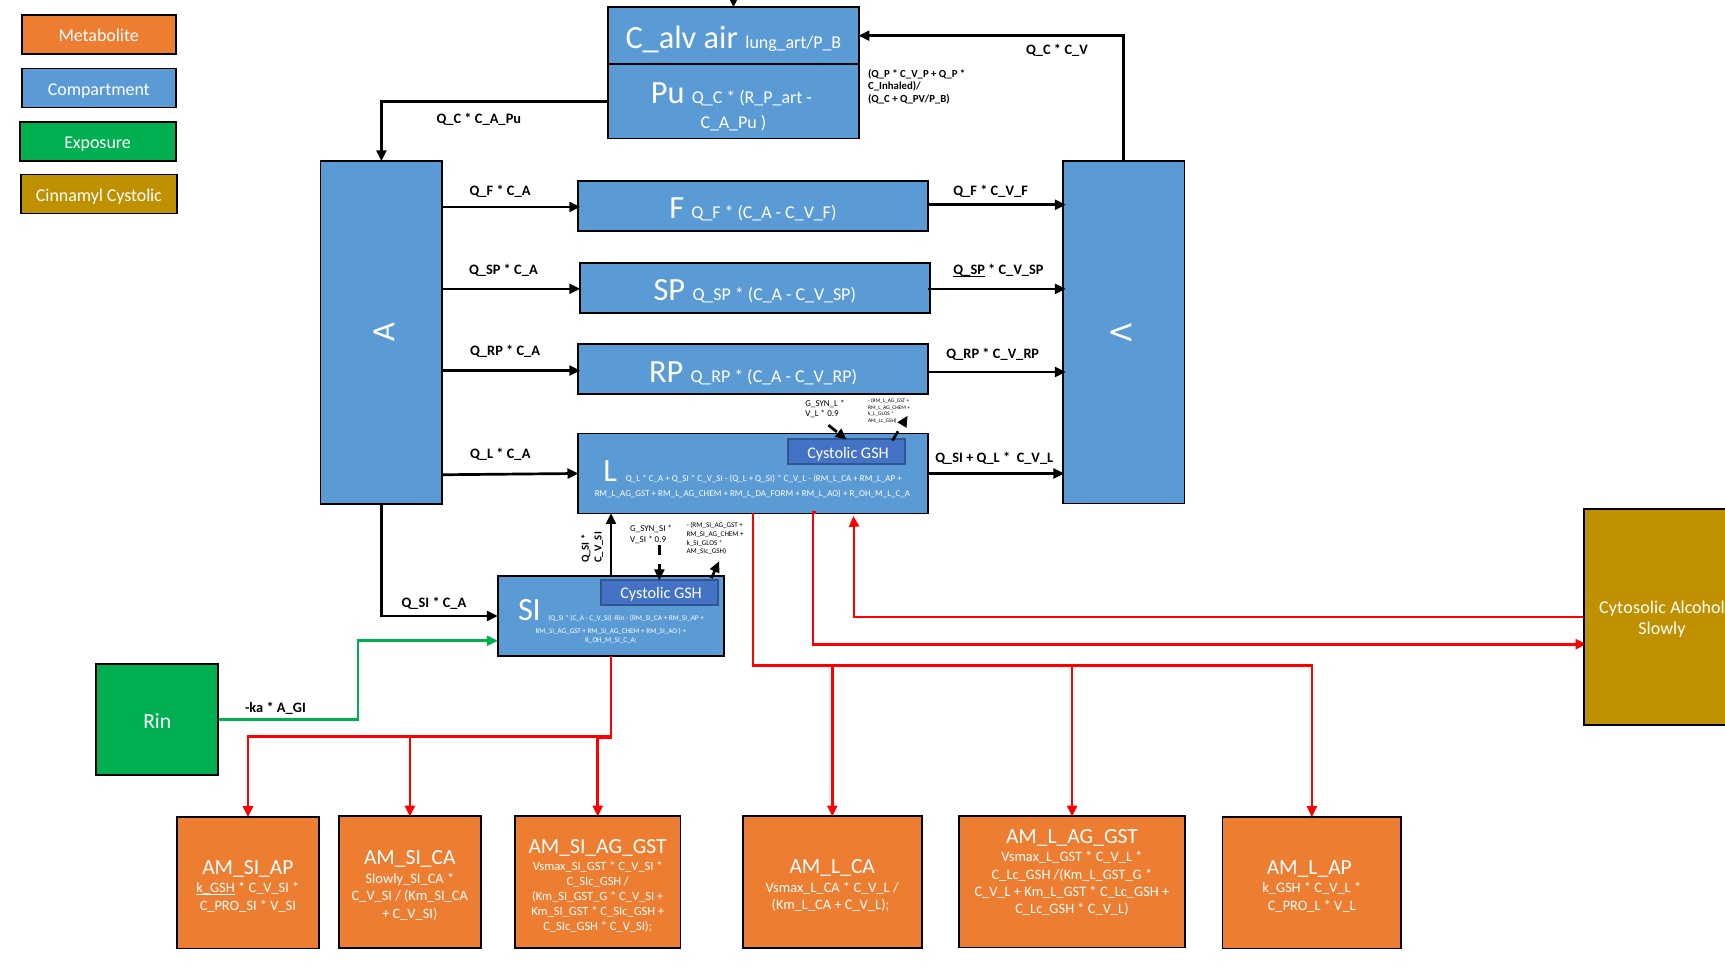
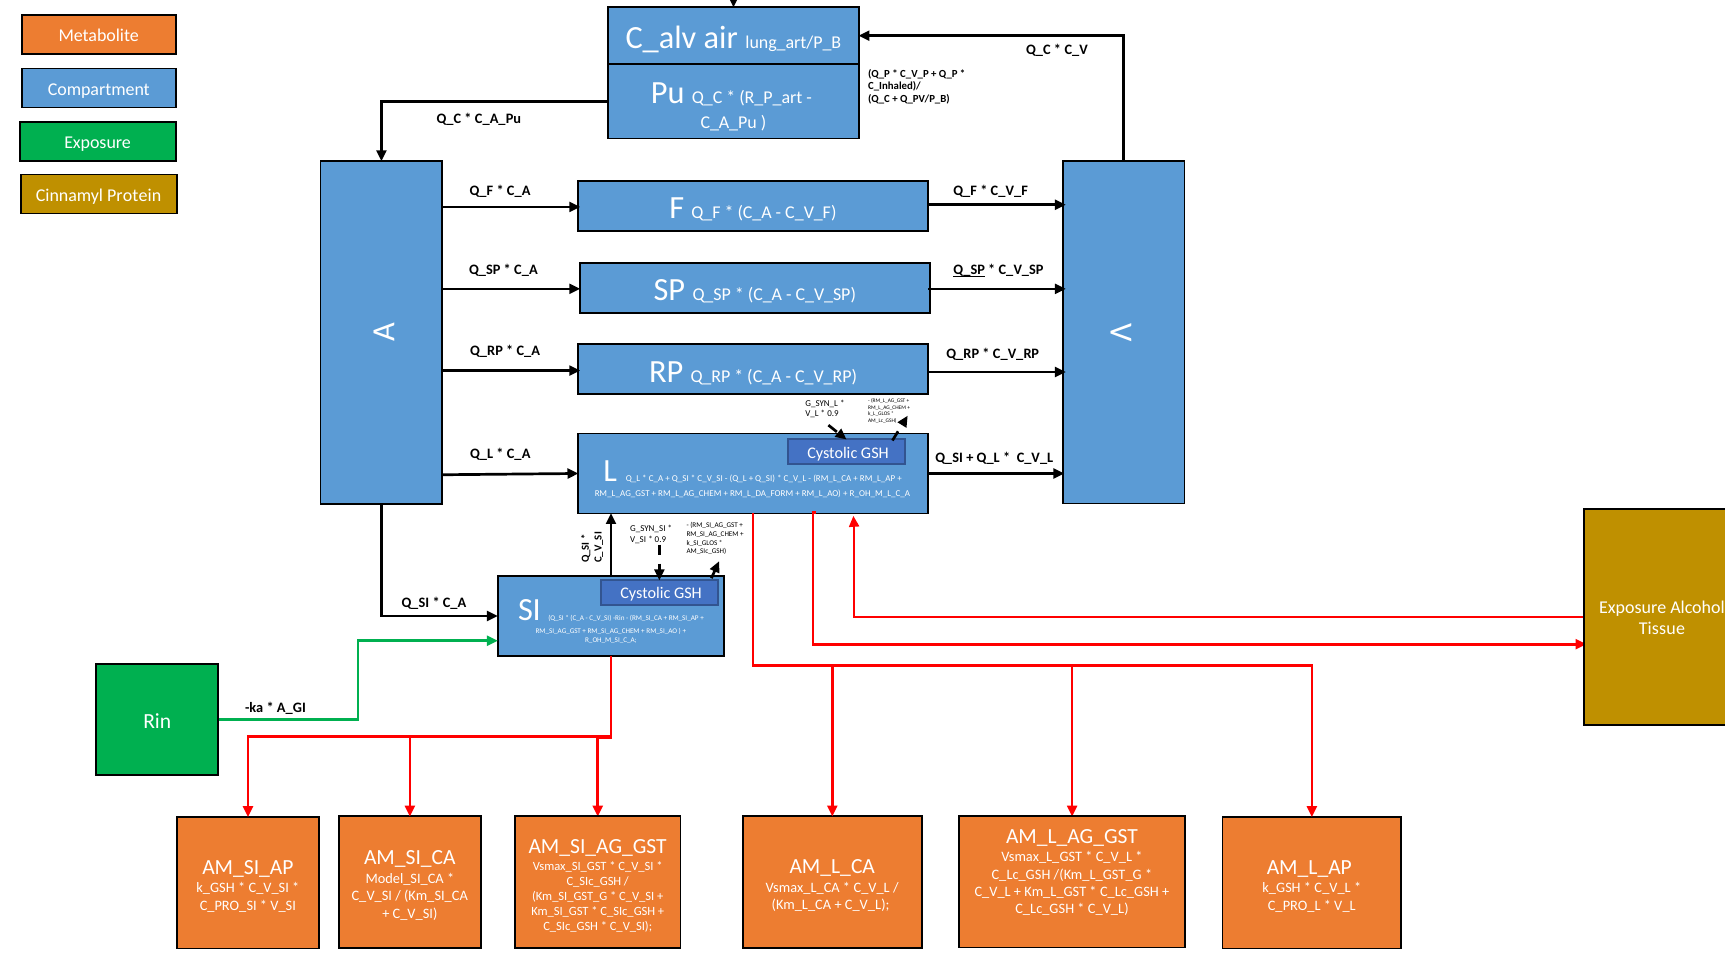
Cinnamyl Cystolic: Cystolic -> Protein (134, 195)
Cytosolic: Cytosolic -> Exposure (1633, 607)
Slowly: Slowly -> Tissue (1662, 629)
Slowly_SI_CA: Slowly_SI_CA -> Model_SI_CA (405, 878)
k_GSH underline: present -> none (216, 887)
